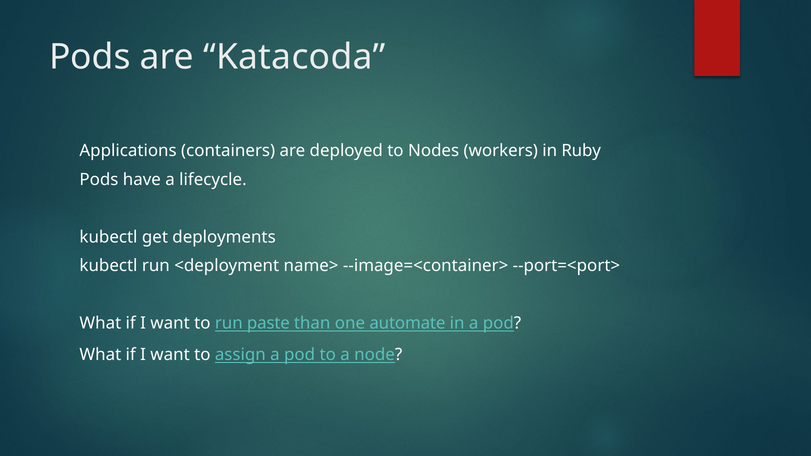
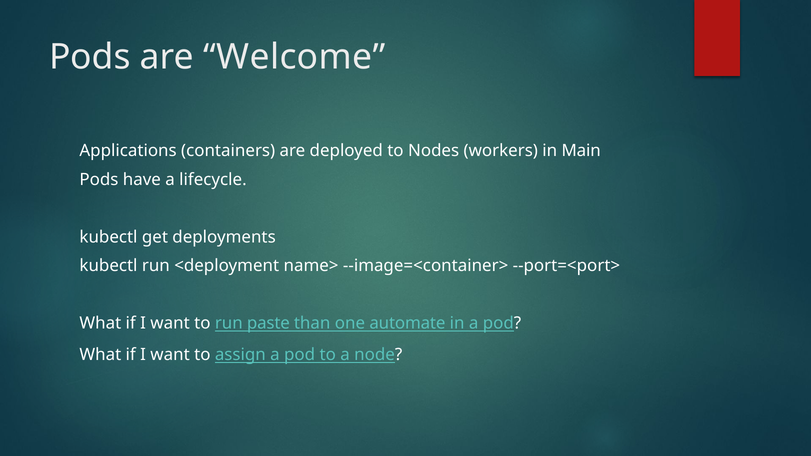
Katacoda: Katacoda -> Welcome (294, 57)
Ruby: Ruby -> Main (581, 151)
